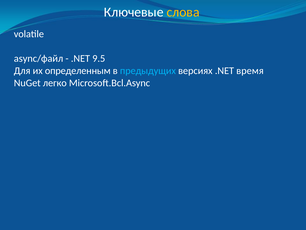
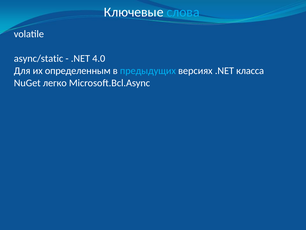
слова colour: yellow -> light blue (183, 12)
async/файл: async/файл -> async/static (39, 58)
9.5: 9.5 -> 4.0 (99, 58)
время: время -> класса (250, 71)
